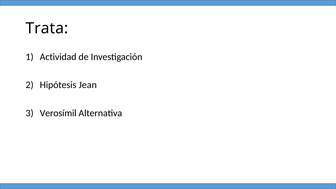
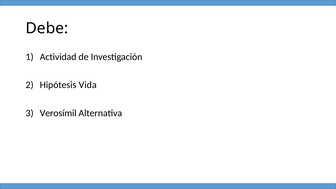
Trata: Trata -> Debe (47, 28)
Jean: Jean -> Vida (88, 85)
